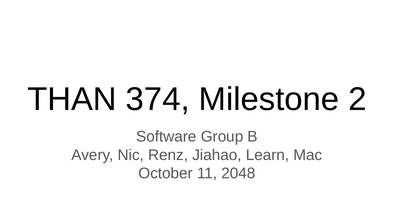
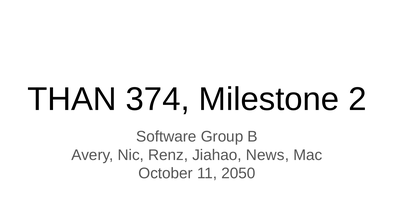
Learn: Learn -> News (267, 155)
2048: 2048 -> 2050 (238, 173)
